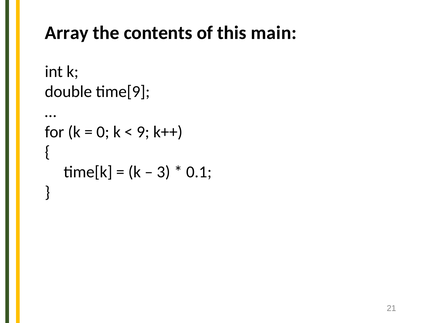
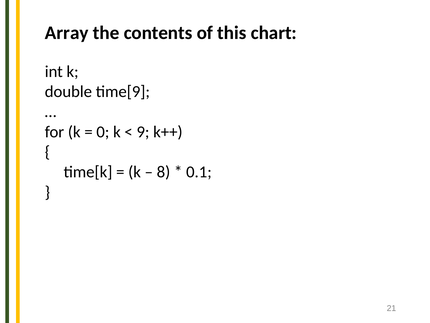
main: main -> chart (274, 33)
3: 3 -> 8 (164, 172)
